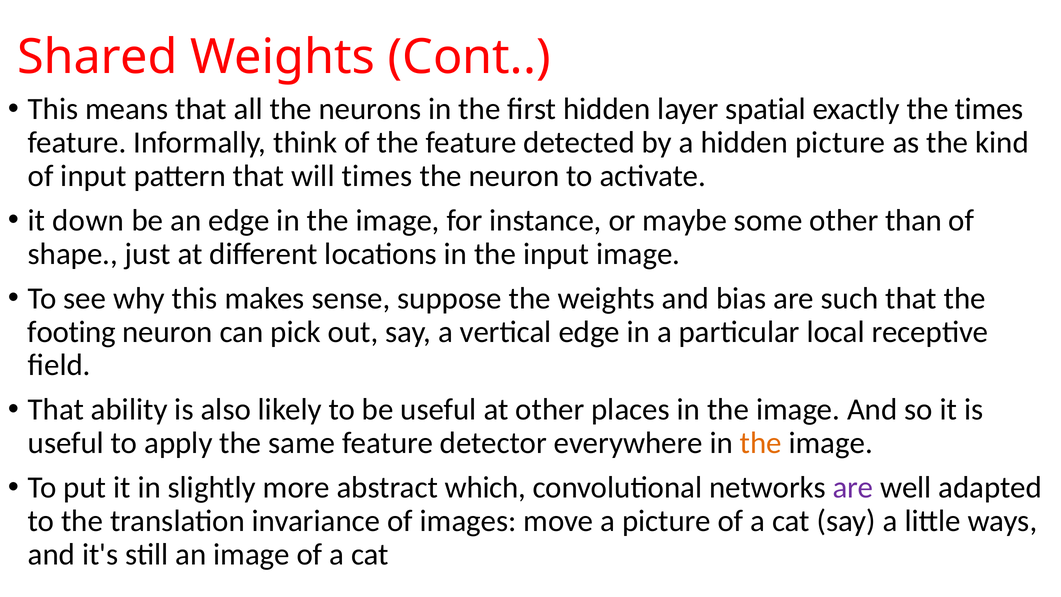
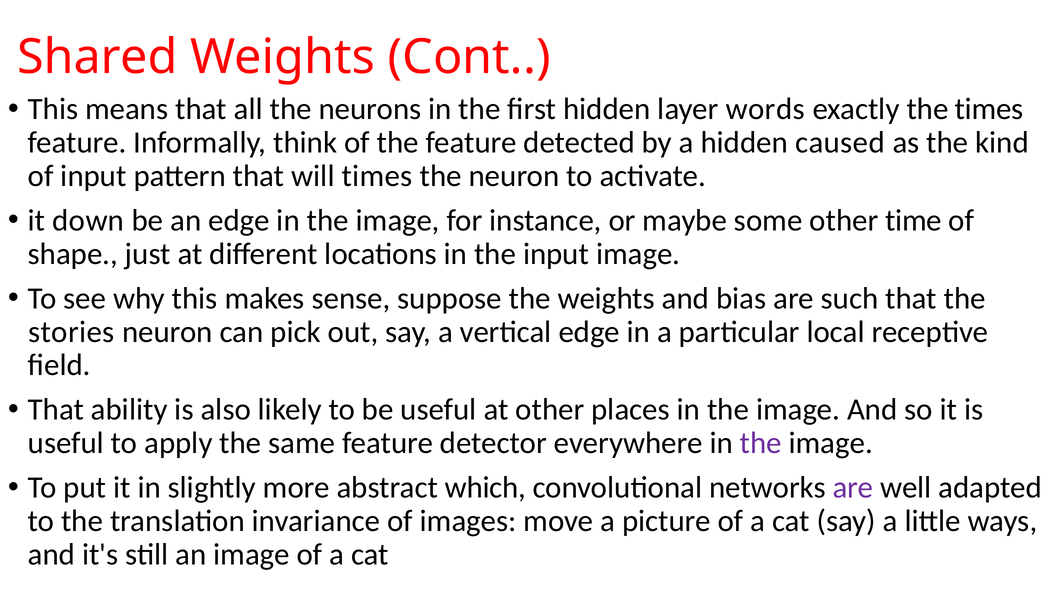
spatial: spatial -> words (765, 109)
hidden picture: picture -> caused (840, 142)
than: than -> time (914, 220)
footing: footing -> stories (71, 332)
the colour: orange -> purple (761, 443)
